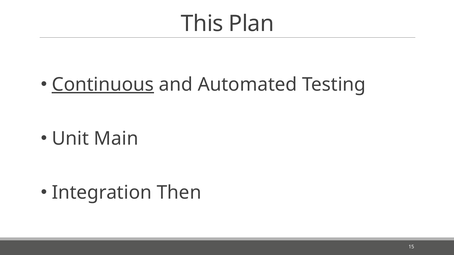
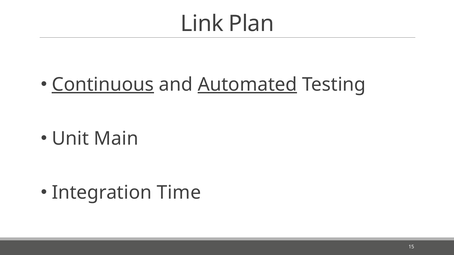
This: This -> Link (202, 24)
Automated underline: none -> present (247, 85)
Then: Then -> Time (179, 193)
